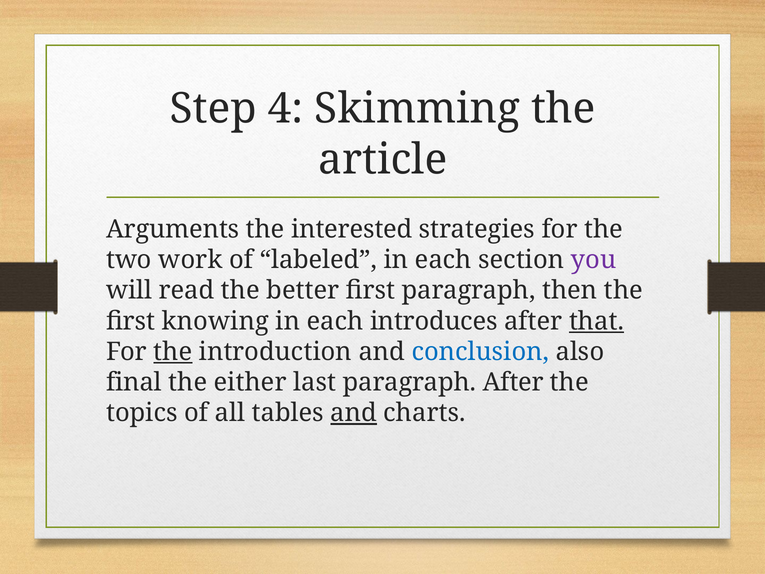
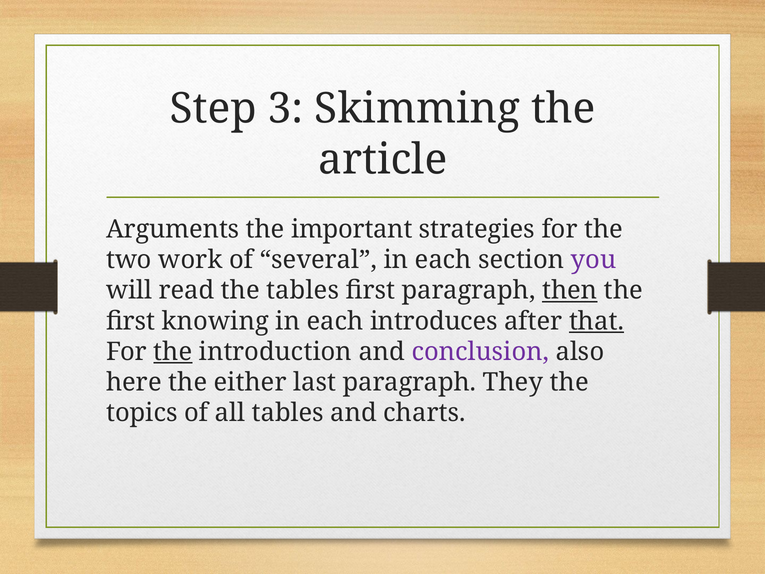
4: 4 -> 3 (286, 109)
interested: interested -> important (352, 229)
labeled: labeled -> several (318, 260)
the better: better -> tables (303, 290)
then underline: none -> present (570, 290)
conclusion colour: blue -> purple (480, 352)
final: final -> here (134, 382)
paragraph After: After -> They (513, 382)
and underline: present -> none (354, 413)
